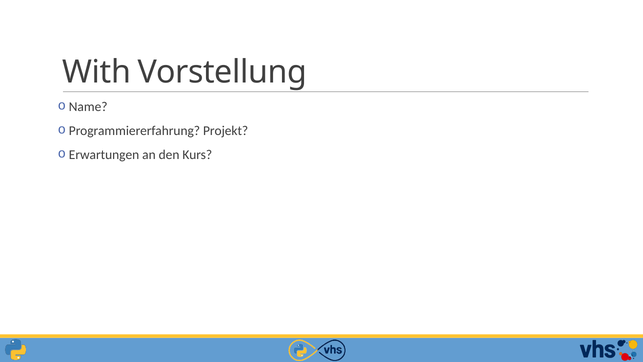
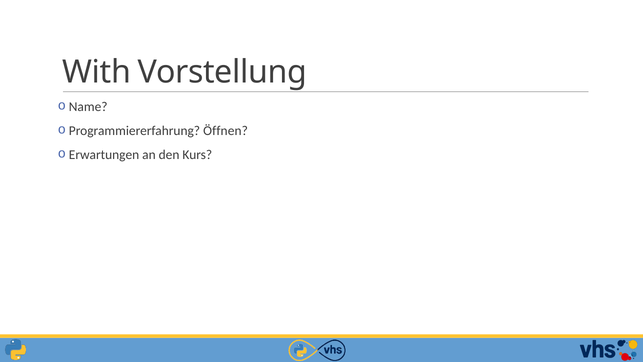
Projekt: Projekt -> Öffnen (226, 131)
